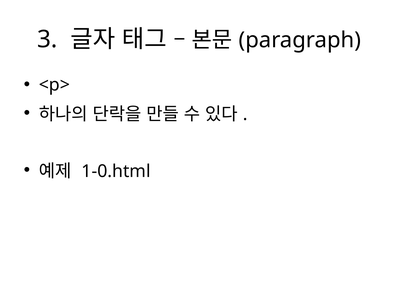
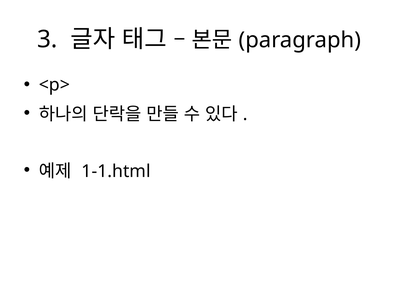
1-0.html: 1-0.html -> 1-1.html (116, 171)
